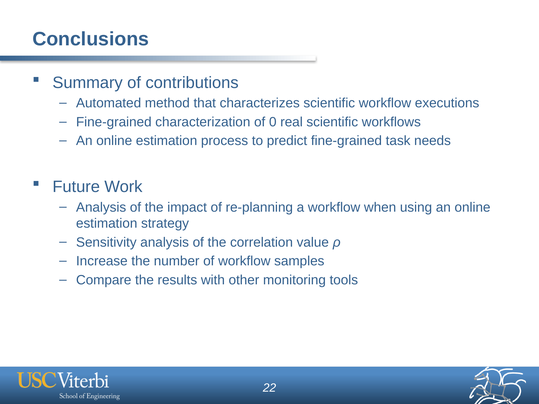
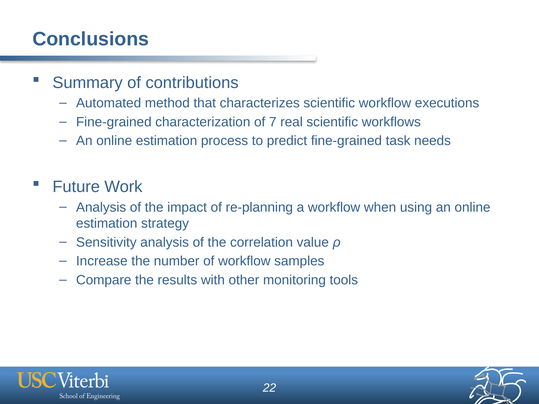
0: 0 -> 7 (273, 122)
